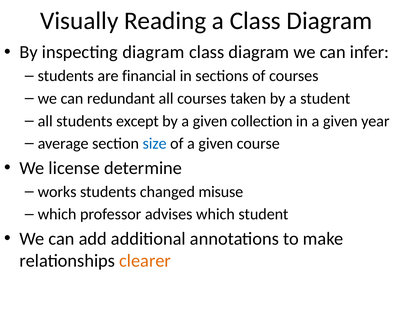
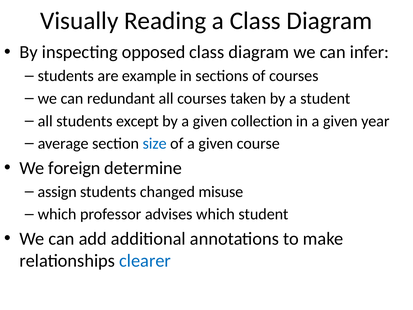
inspecting diagram: diagram -> opposed (154, 52)
financial: financial -> example (149, 76)
license: license -> foreign (74, 168)
works: works -> assign (57, 192)
clearer colour: orange -> blue (145, 261)
